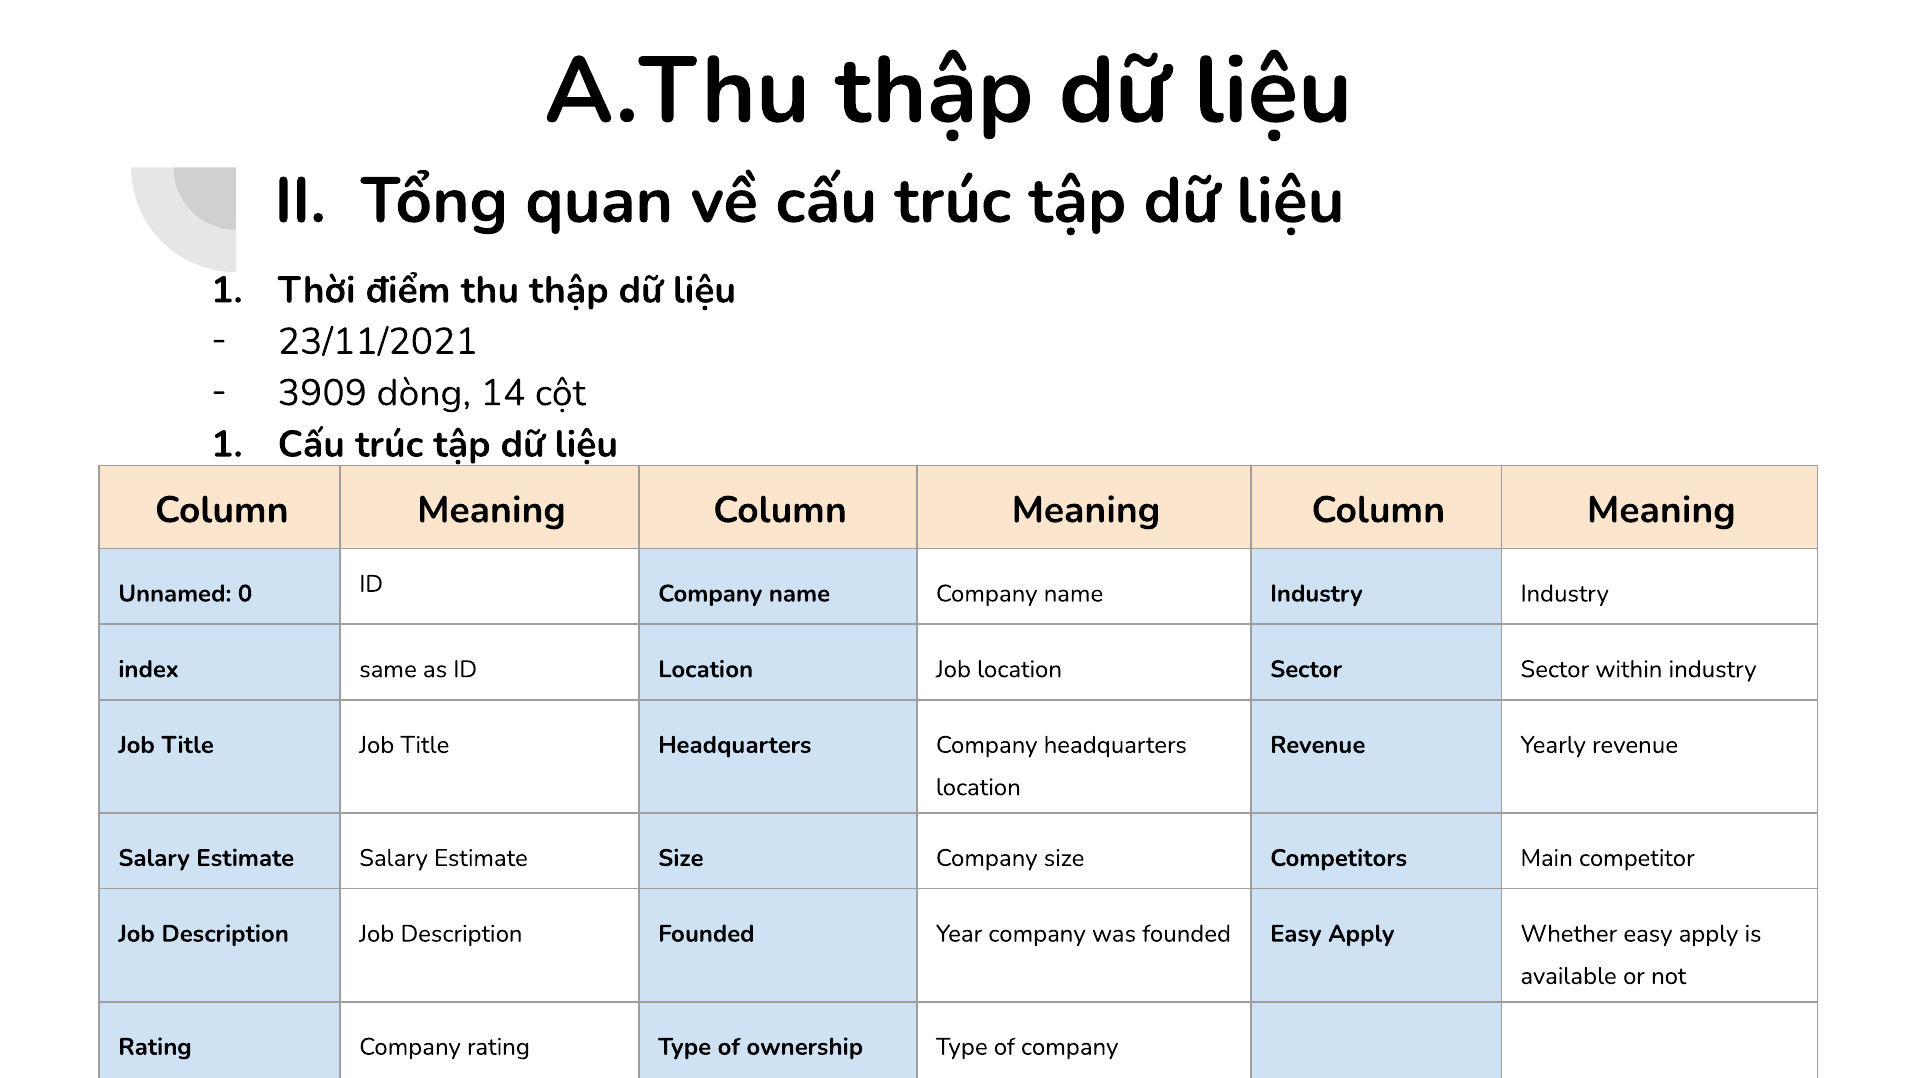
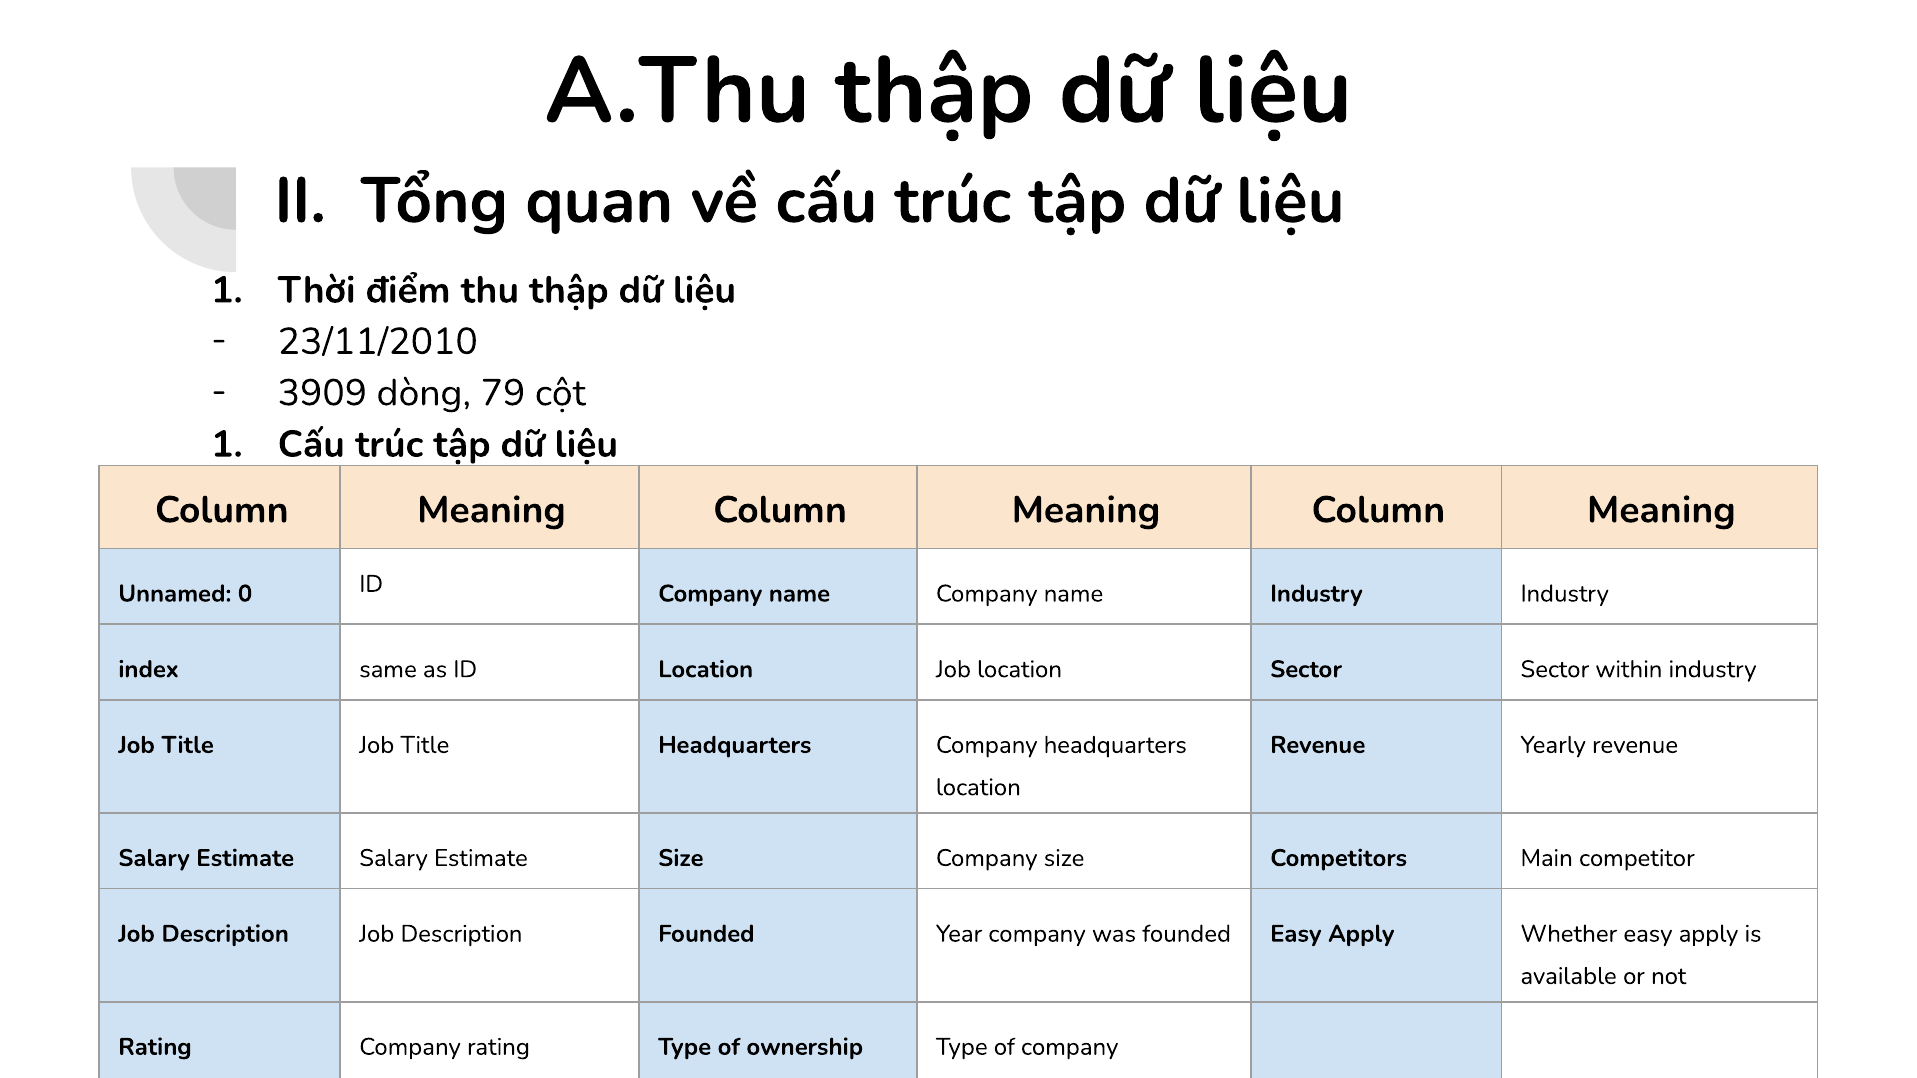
23/11/2021: 23/11/2021 -> 23/11/2010 (378, 342)
14: 14 -> 79 (503, 393)
